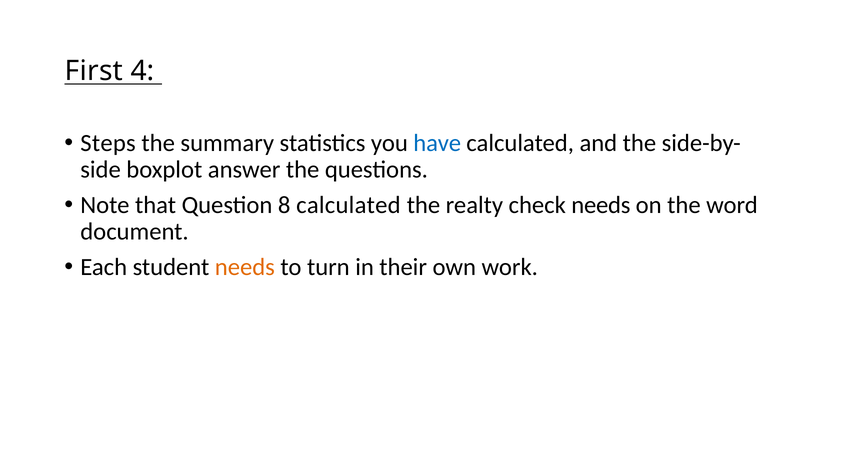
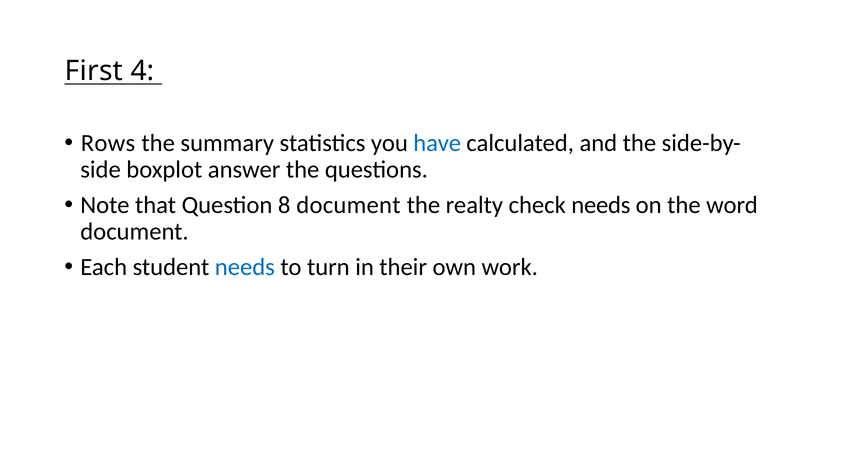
Steps: Steps -> Rows (108, 143)
8 calculated: calculated -> document (348, 205)
needs colour: orange -> blue (245, 267)
